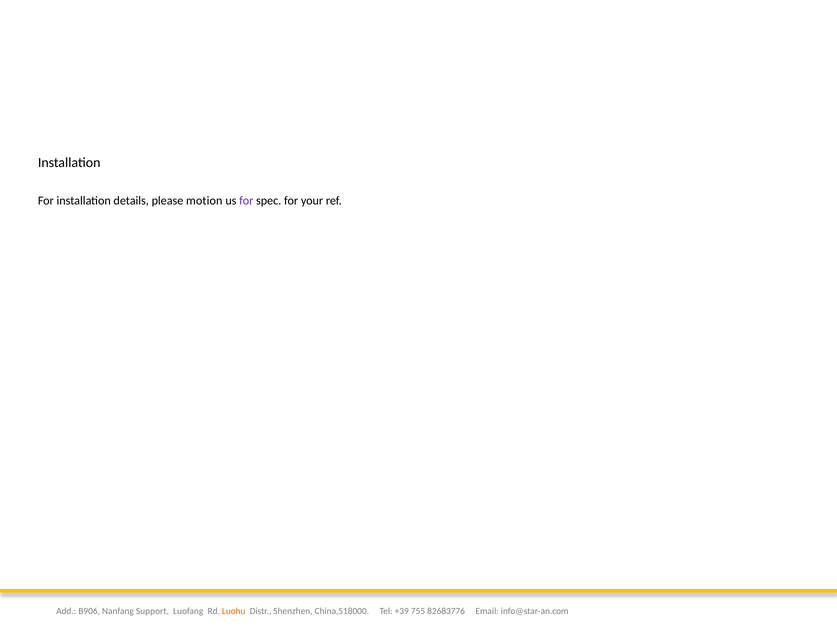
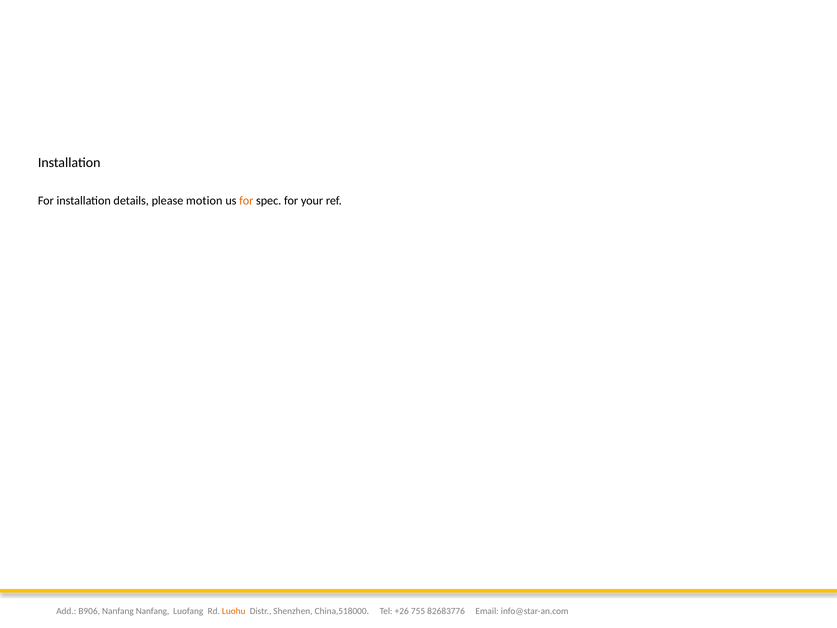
for colour: purple -> orange (246, 201)
Nanfang Support: Support -> Nanfang (153, 611)
+39: +39 -> +26 (402, 611)
